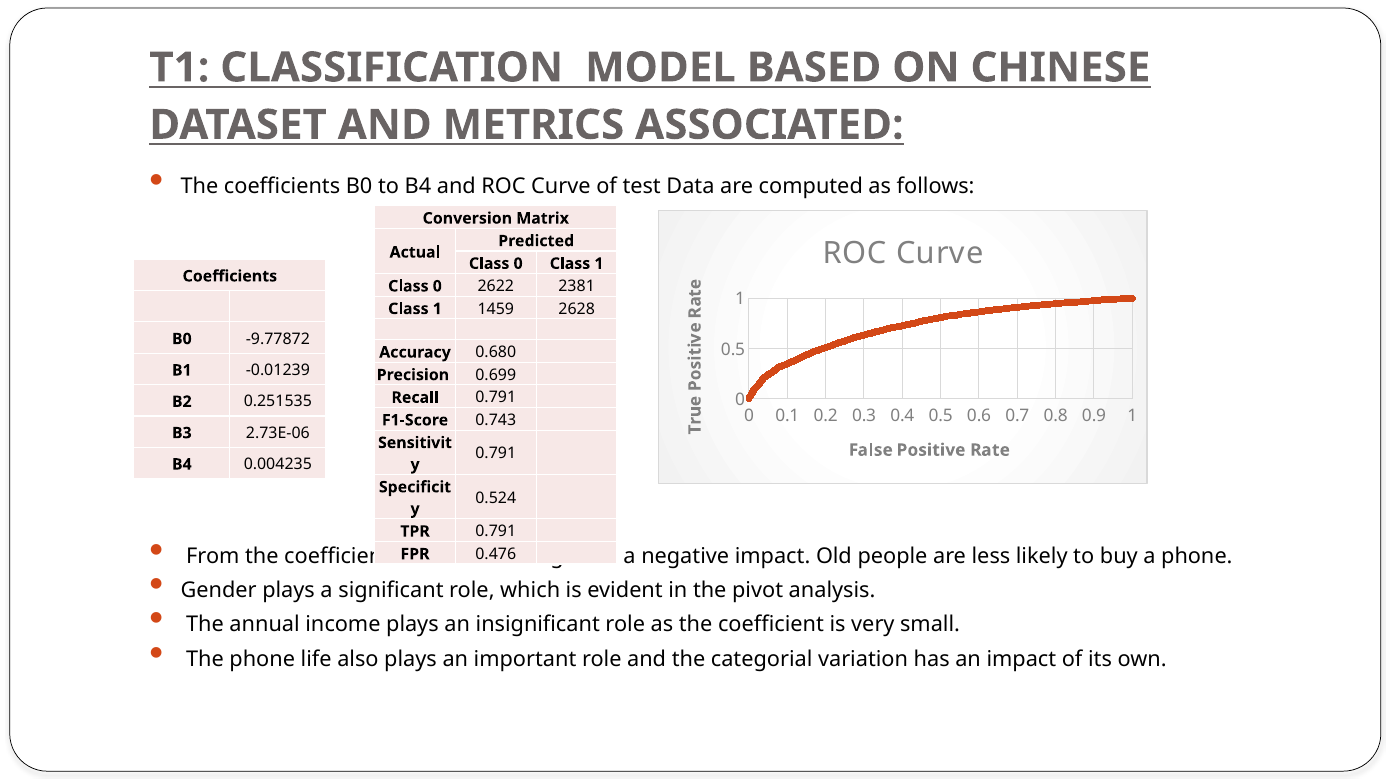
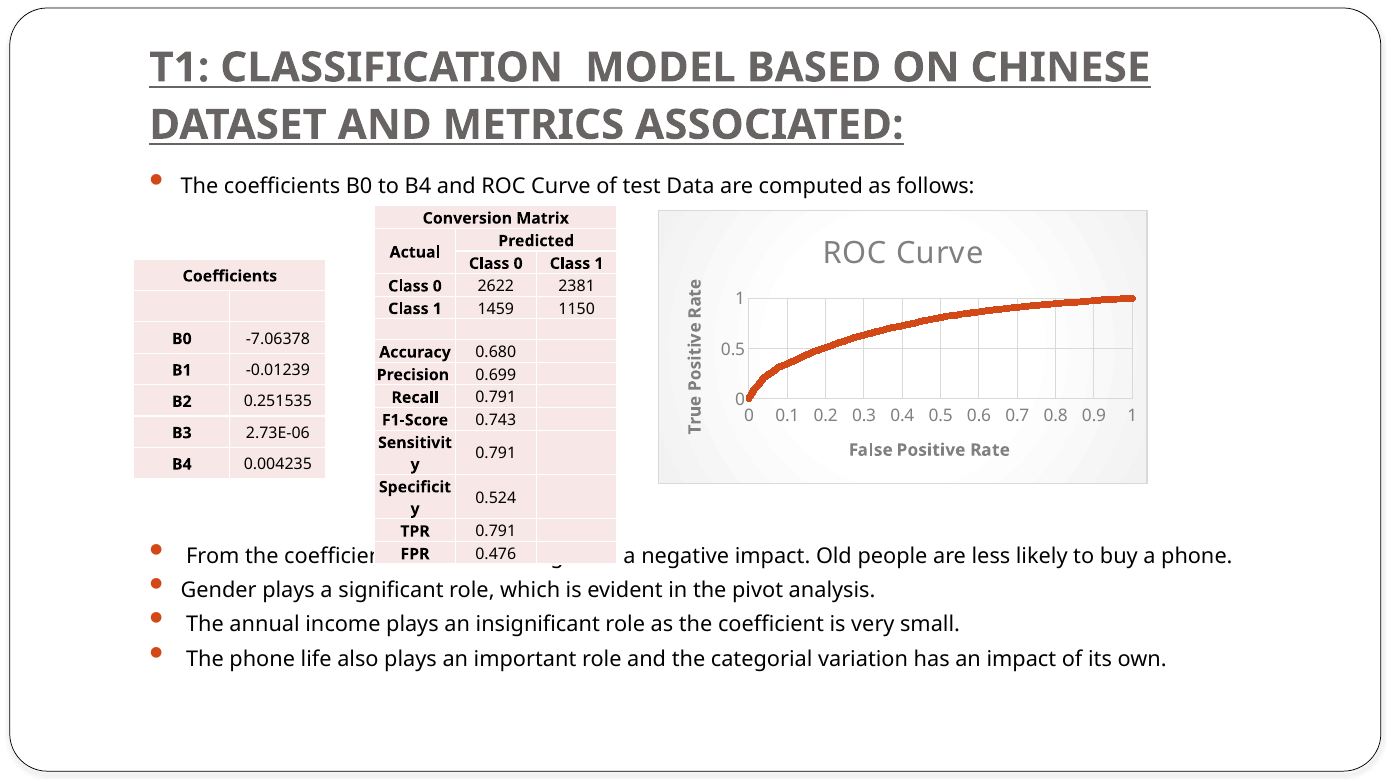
2628: 2628 -> 1150 (577, 309)
-9.77872: -9.77872 -> -7.06378 (278, 339)
